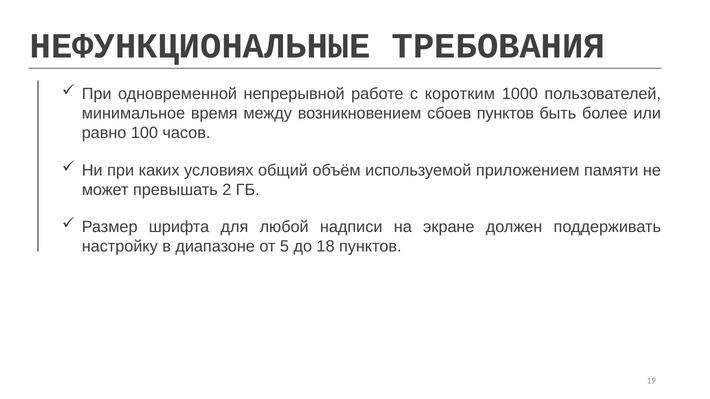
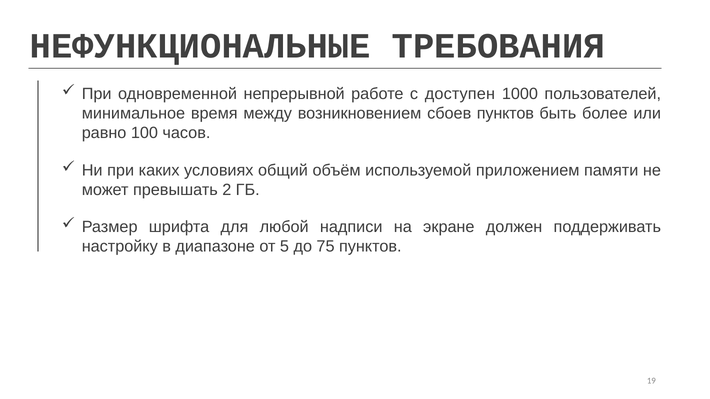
коротким: коротким -> доступен (460, 94)
18: 18 -> 75 (326, 247)
